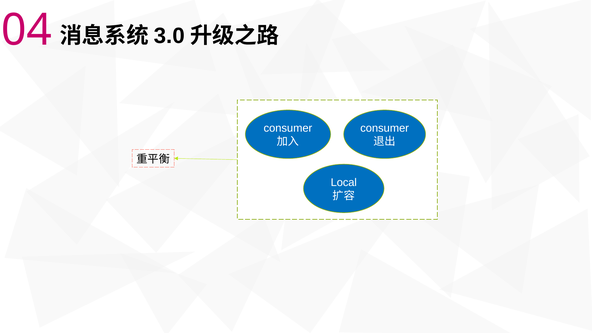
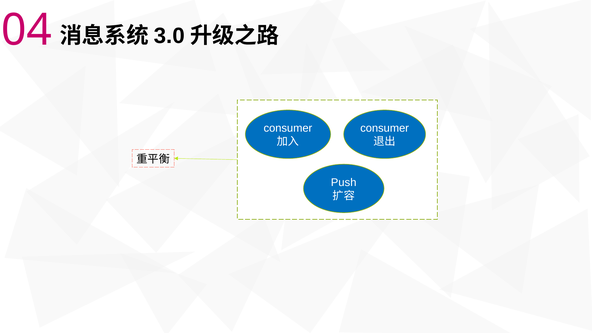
Local: Local -> Push (344, 183)
